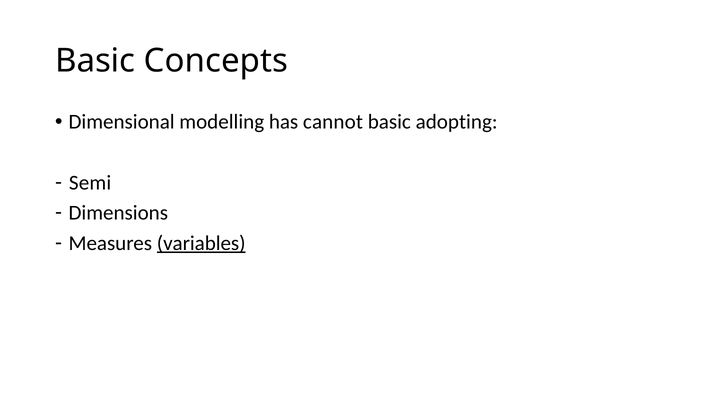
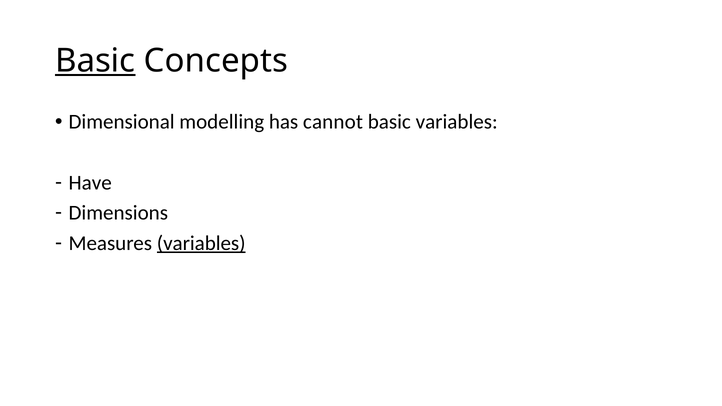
Basic underline: none -> present (95, 61)
basic adopting: adopting -> variables (457, 122)
Semi: Semi -> Have (90, 183)
